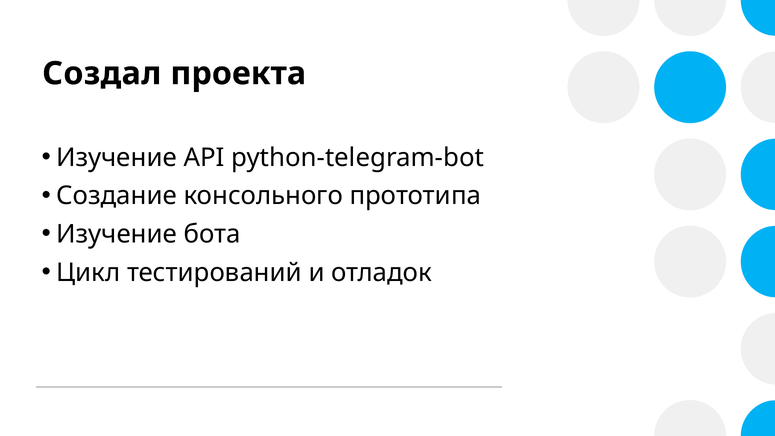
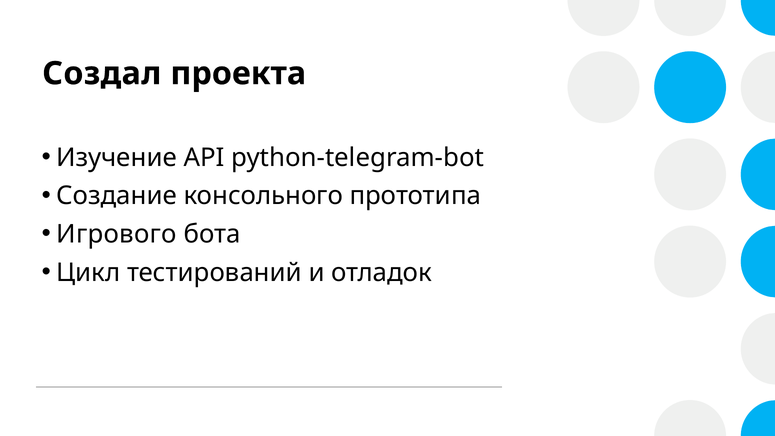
Изучение: Изучение -> Игрового (116, 234)
